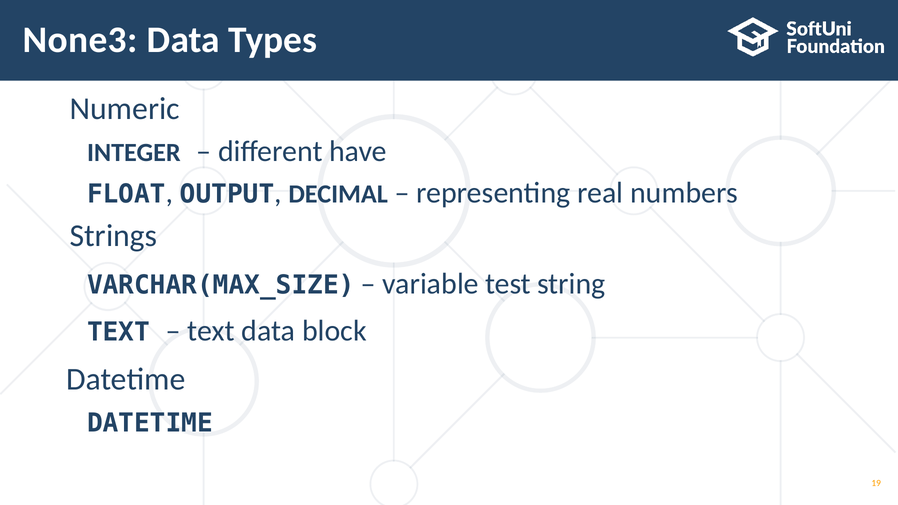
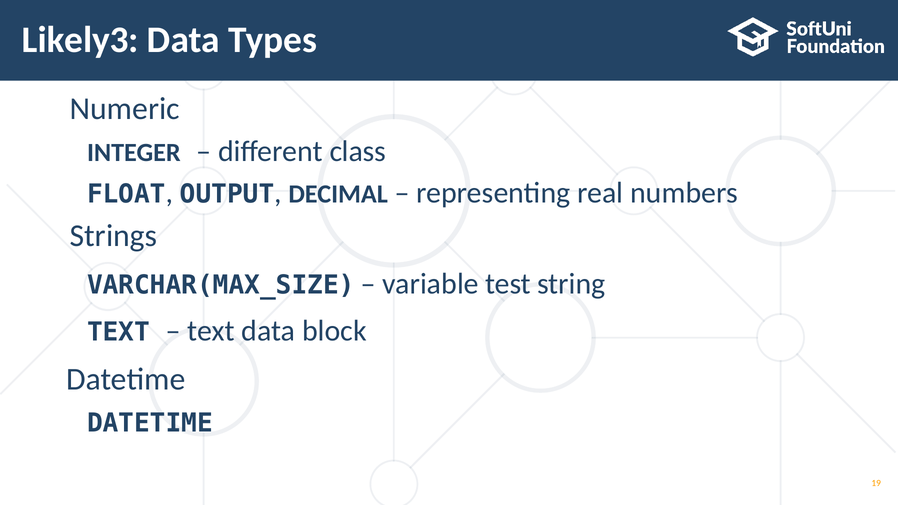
None3: None3 -> Likely3 (80, 40)
have: have -> class (358, 151)
